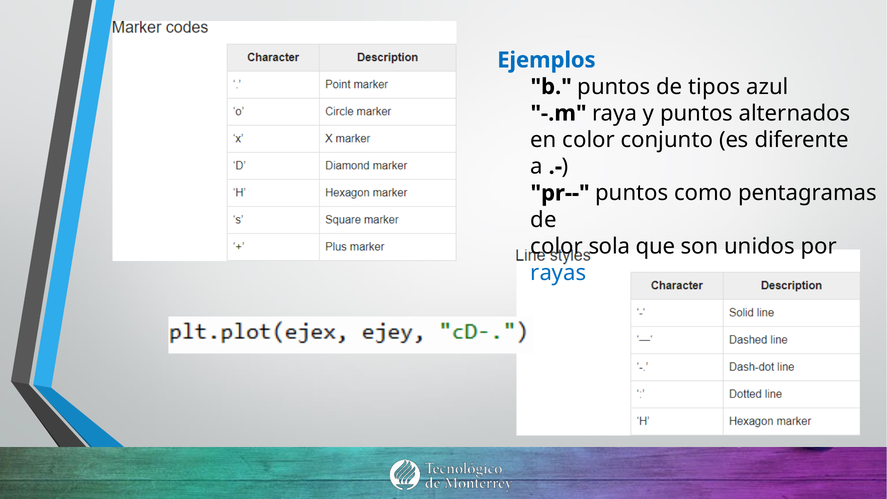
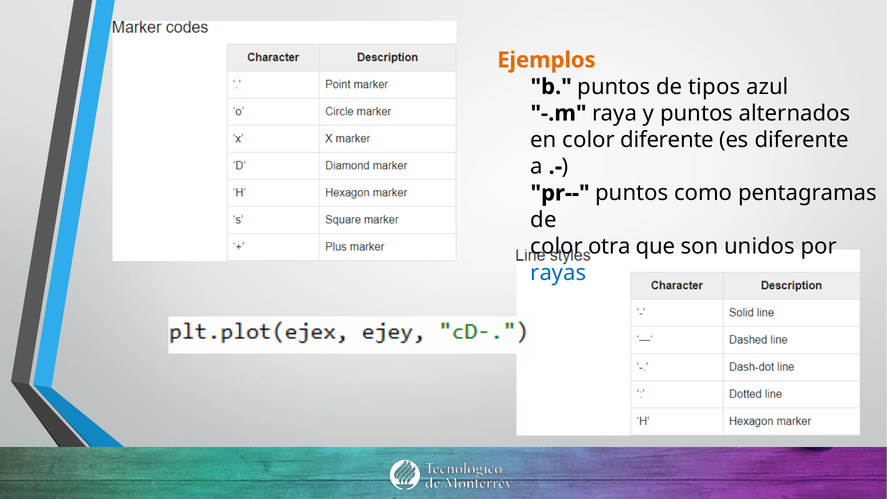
Ejemplos colour: blue -> orange (546, 60)
color conjunto: conjunto -> diferente (667, 140)
sola: sola -> otra (609, 246)
